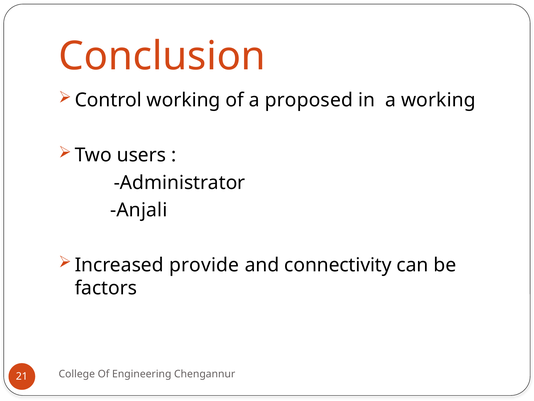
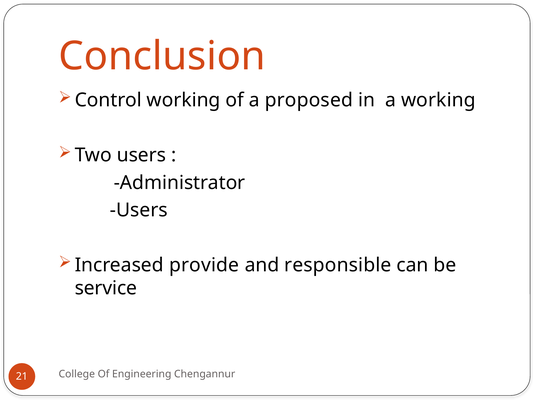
Anjali: Anjali -> Users (139, 210)
connectivity: connectivity -> responsible (338, 265)
factors: factors -> service (106, 288)
